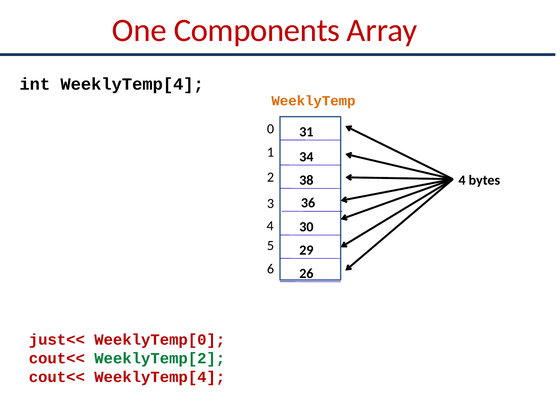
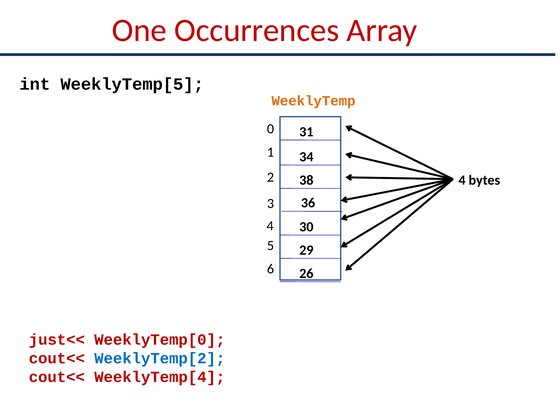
Components: Components -> Occurrences (257, 30)
int WeeklyTemp[4: WeeklyTemp[4 -> WeeklyTemp[5 (132, 84)
WeeklyTemp[2 colour: green -> blue (160, 359)
